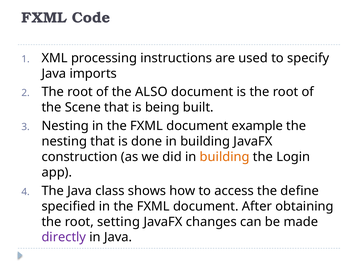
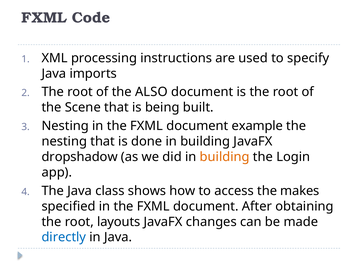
construction: construction -> dropshadow (80, 157)
define: define -> makes (300, 191)
setting: setting -> layouts (119, 222)
directly colour: purple -> blue (64, 238)
